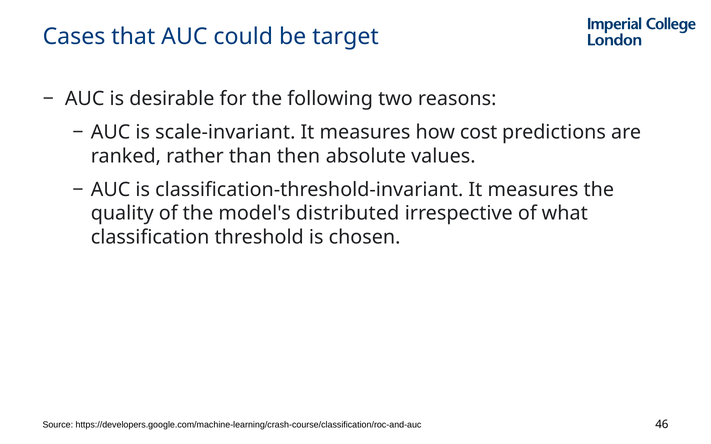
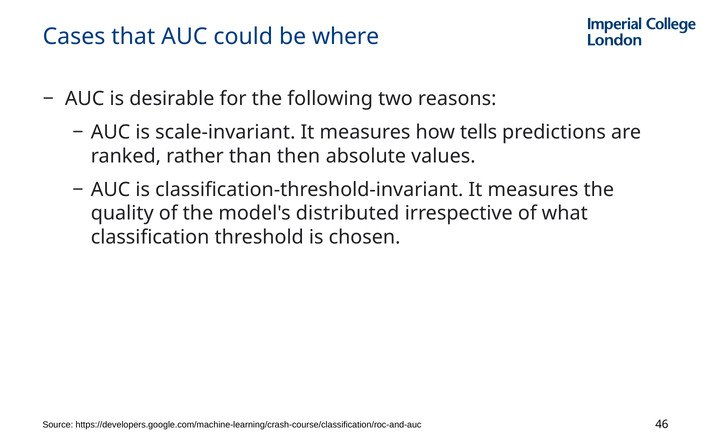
target: target -> where (346, 37)
cost: cost -> tells (479, 133)
